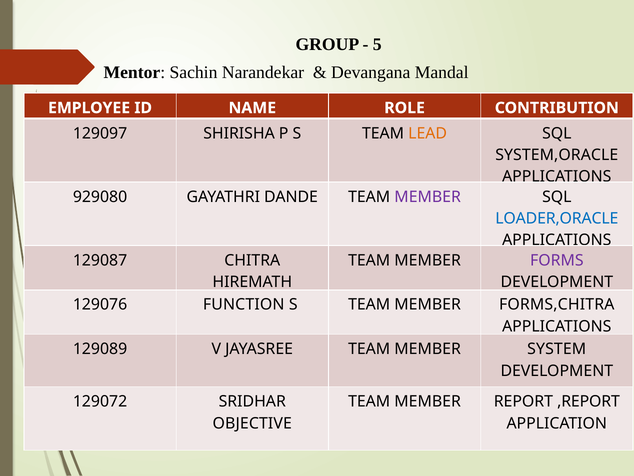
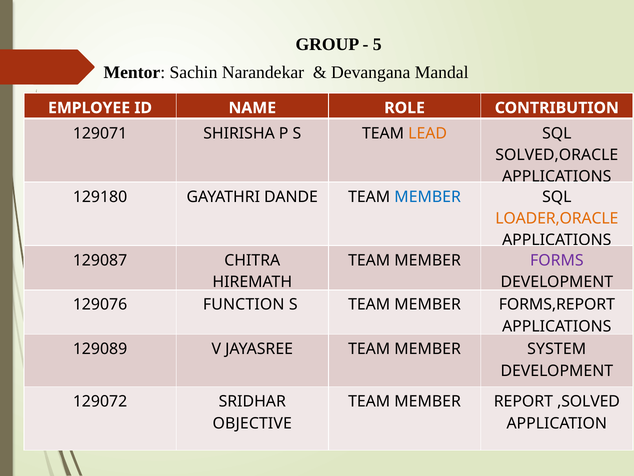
129097: 129097 -> 129071 (100, 133)
SYSTEM,ORACLE: SYSTEM,ORACLE -> SOLVED,ORACLE (557, 155)
929080: 929080 -> 129180 (100, 197)
MEMBER colour: purple -> blue (428, 197)
LOADER,ORACLE colour: blue -> orange (557, 218)
FORMS,CHITRA: FORMS,CHITRA -> FORMS,REPORT (557, 304)
,REPORT: ,REPORT -> ,SOLVED (589, 401)
